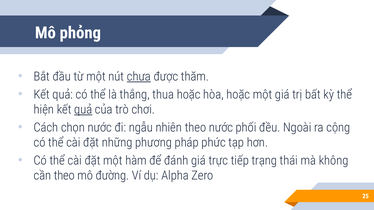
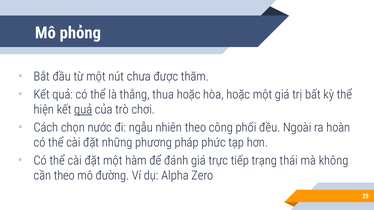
chưa underline: present -> none (139, 77)
theo nước: nước -> công (221, 128)
cộng: cộng -> hoàn (338, 128)
